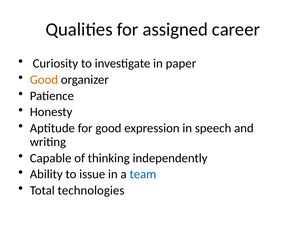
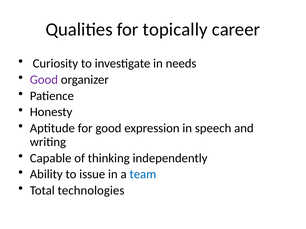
assigned: assigned -> topically (175, 30)
paper: paper -> needs (181, 64)
Good colour: orange -> purple (44, 80)
